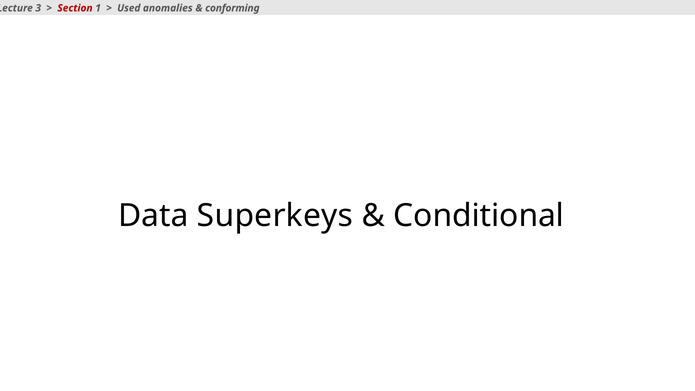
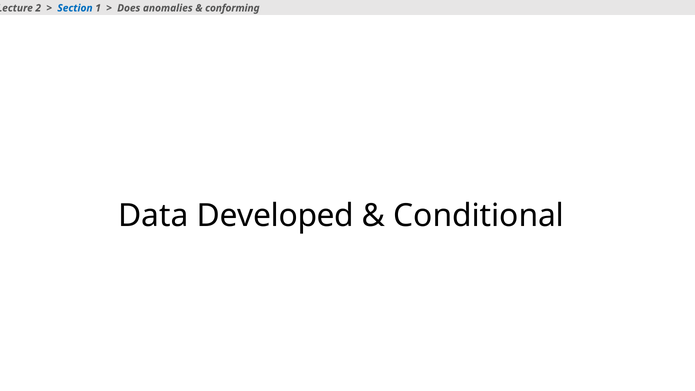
3: 3 -> 2 (38, 8)
Section colour: red -> blue (75, 8)
Used: Used -> Does (129, 8)
Superkeys: Superkeys -> Developed (275, 216)
